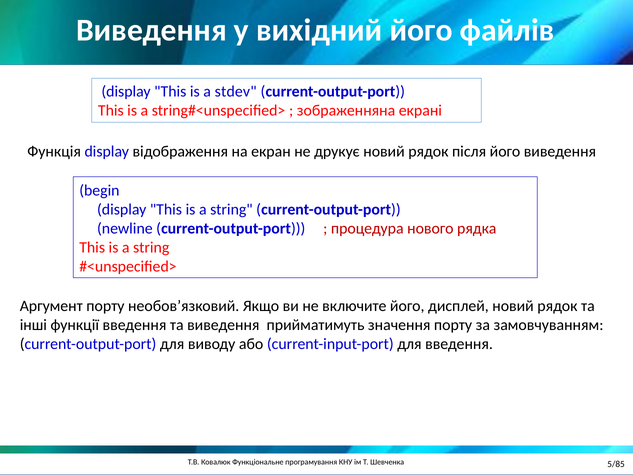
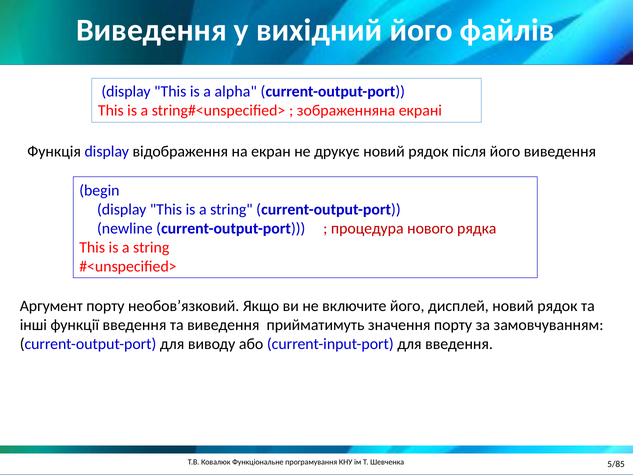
stdev: stdev -> alpha (236, 92)
